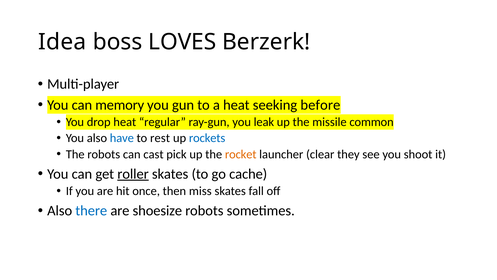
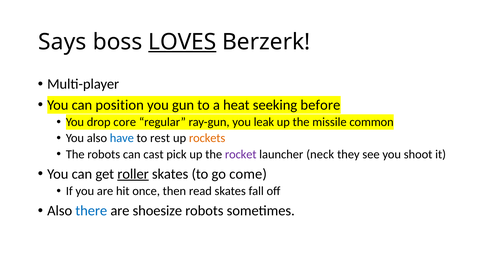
Idea: Idea -> Says (62, 42)
LOVES underline: none -> present (182, 42)
memory: memory -> position (120, 105)
drop heat: heat -> core (125, 122)
rockets colour: blue -> orange (207, 138)
rocket colour: orange -> purple (241, 154)
clear: clear -> neck (320, 154)
cache: cache -> come (248, 174)
miss: miss -> read (200, 191)
